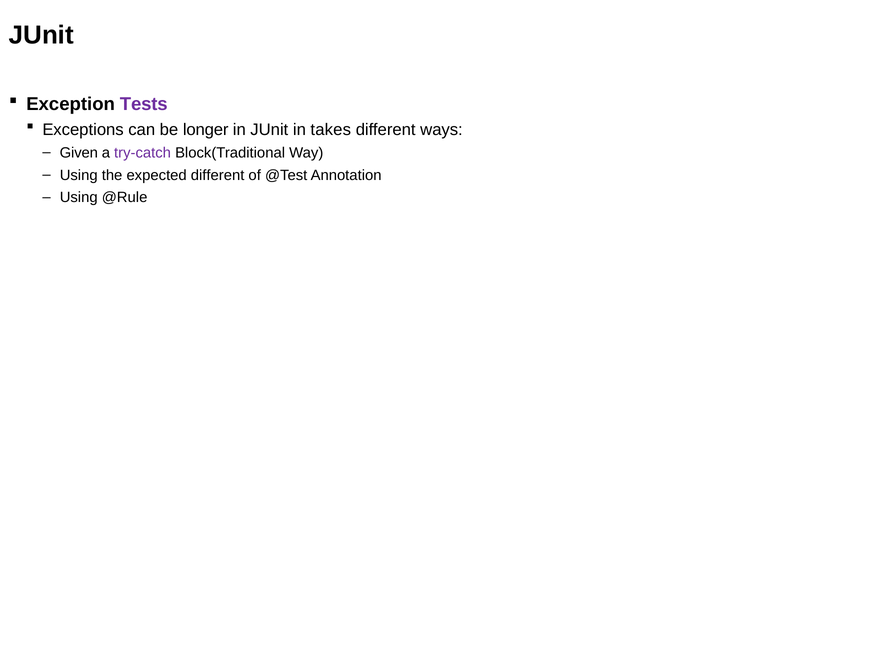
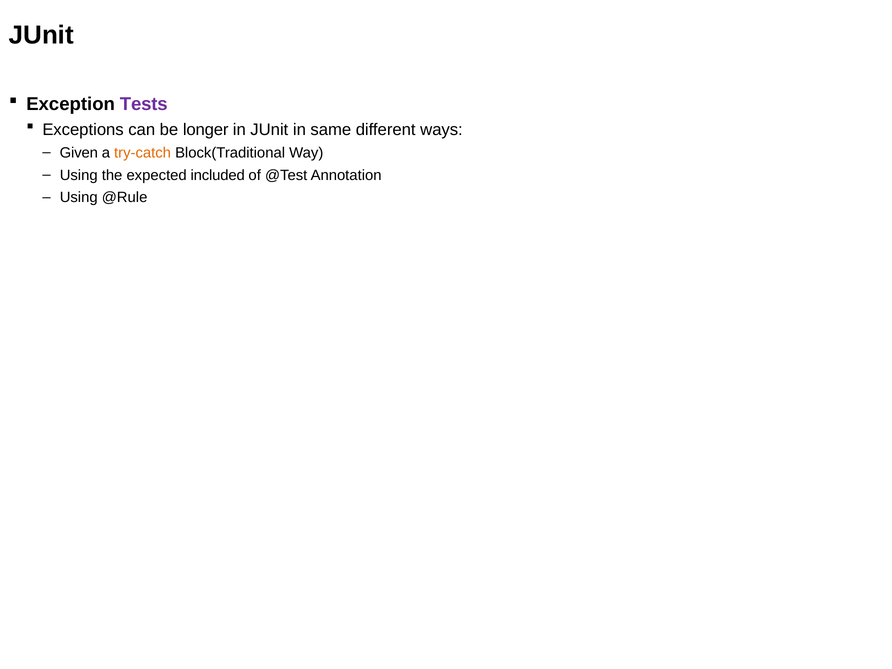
takes: takes -> same (331, 130)
try-catch colour: purple -> orange (143, 153)
expected different: different -> included (218, 175)
